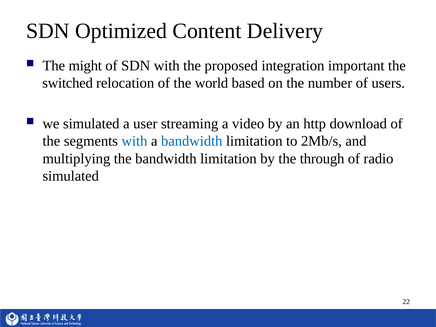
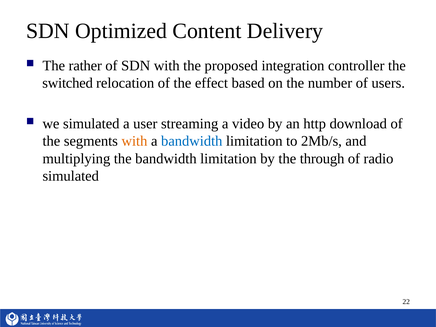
might: might -> rather (85, 66)
important: important -> controller (356, 66)
world: world -> effect (211, 83)
with colour: blue -> orange (134, 141)
